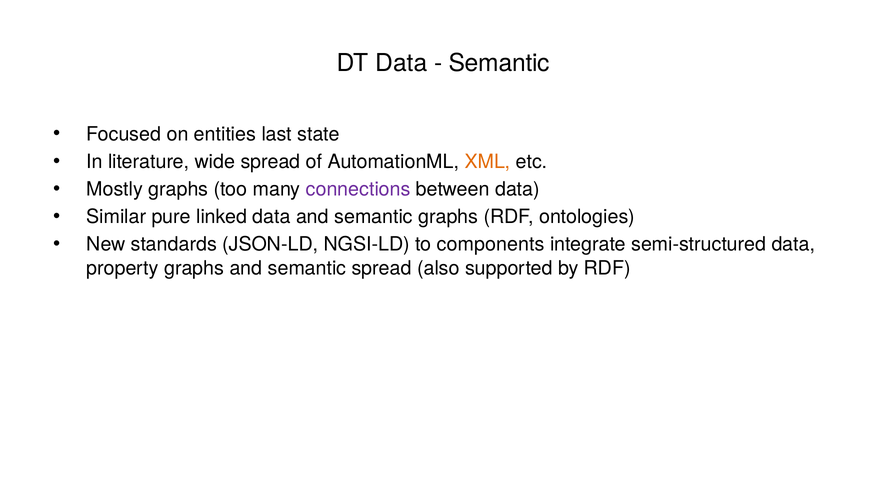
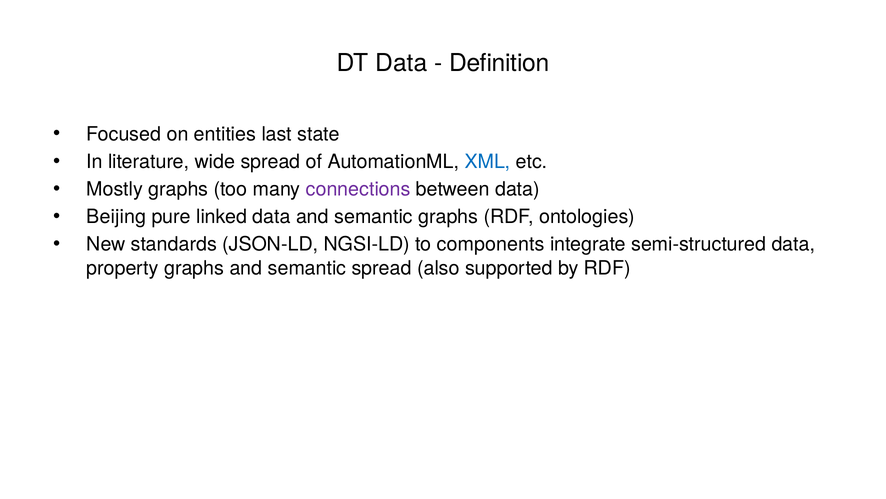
Semantic: Semantic -> Definition (499, 63)
XML colour: orange -> blue (488, 161)
Similar: Similar -> Beijing (116, 217)
